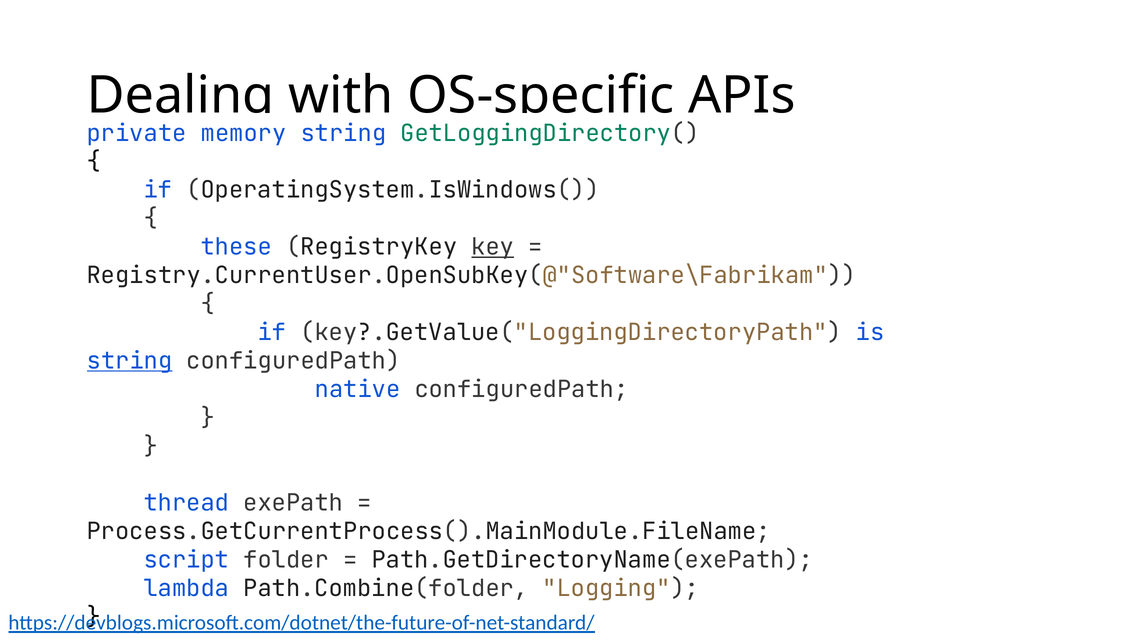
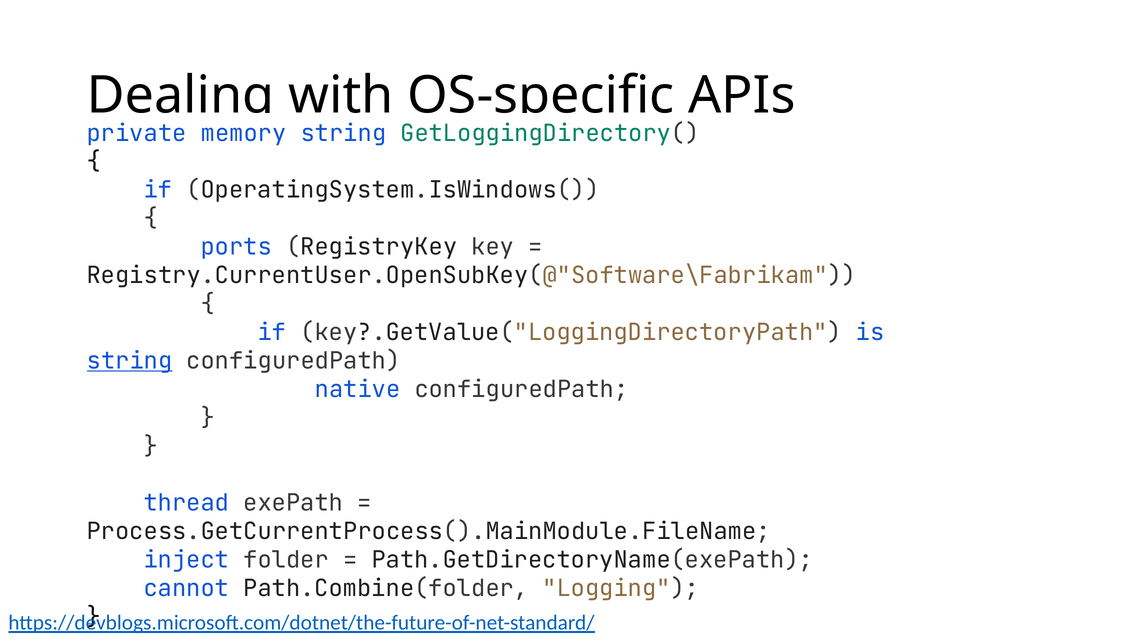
these: these -> ports (236, 247)
key underline: present -> none (493, 247)
script: script -> inject (186, 560)
lambda: lambda -> cannot (186, 589)
